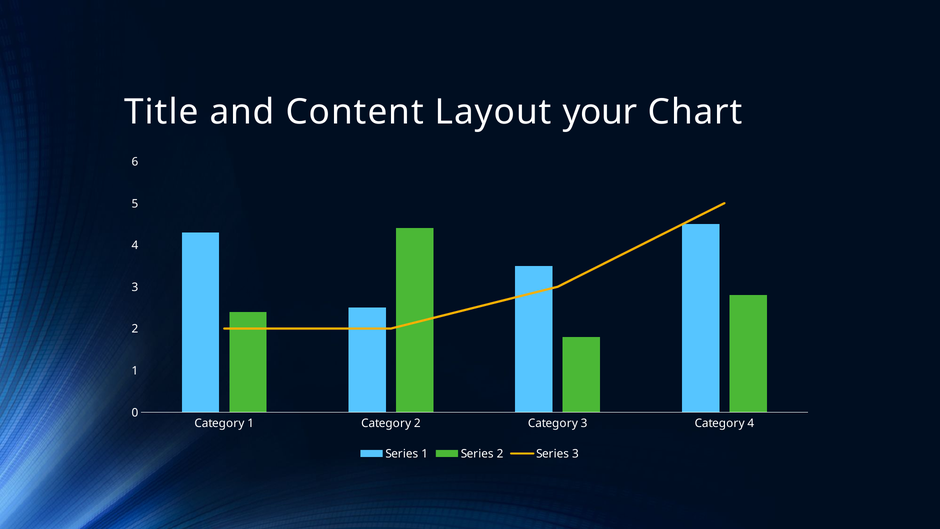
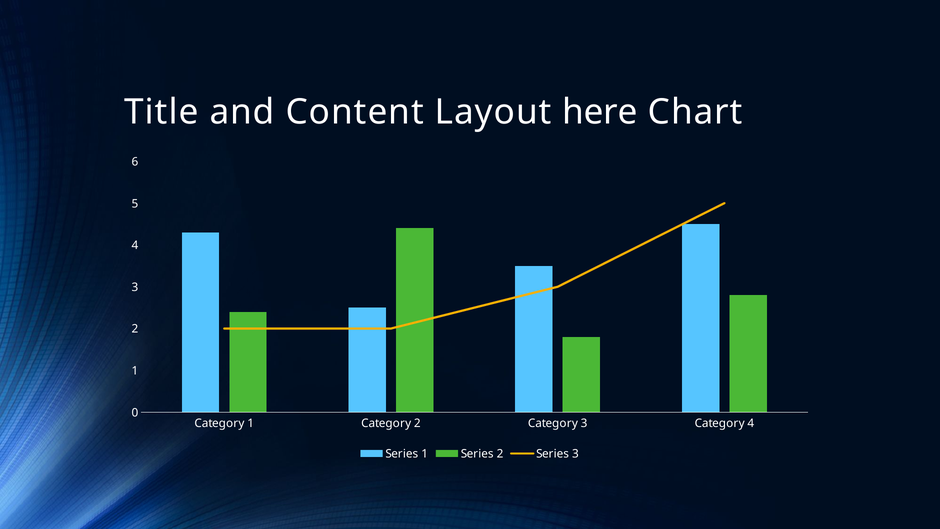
your: your -> here (600, 112)
